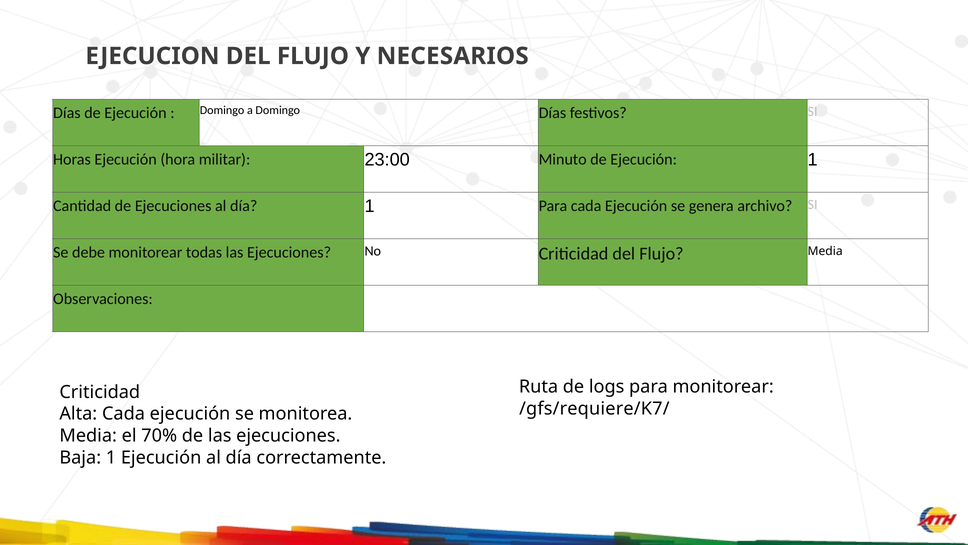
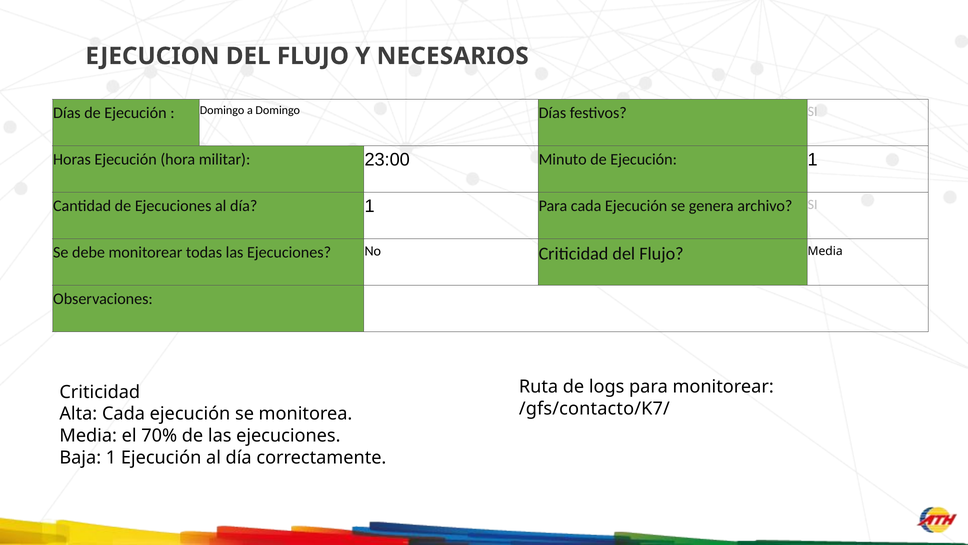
/gfs/requiere/K7/: /gfs/requiere/K7/ -> /gfs/contacto/K7/ (594, 408)
